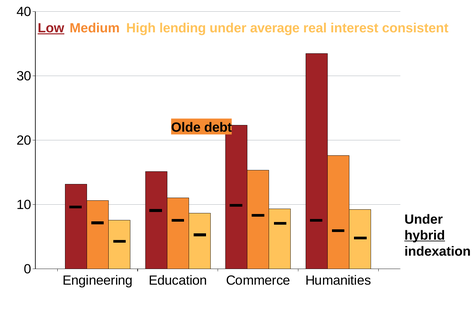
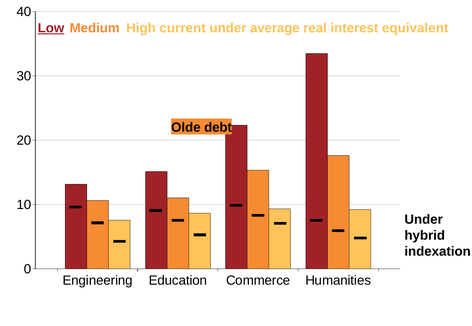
lending: lending -> current (183, 28)
consistent: consistent -> equivalent (415, 28)
hybrid underline: present -> none (425, 236)
